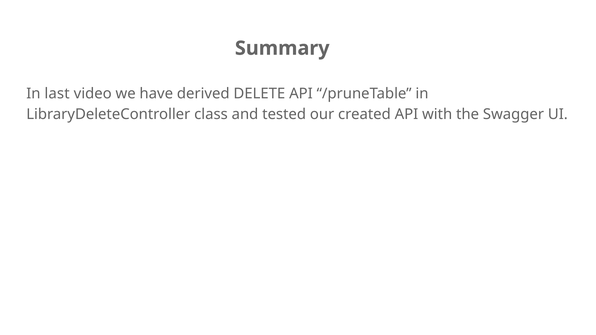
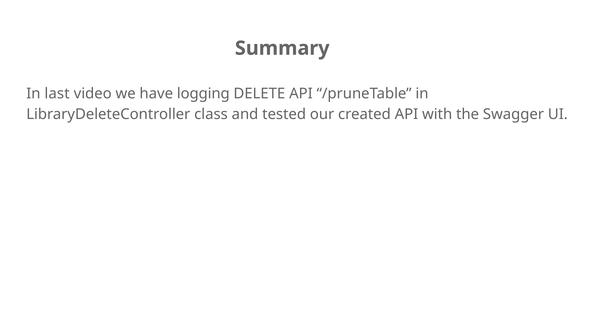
derived: derived -> logging (203, 94)
